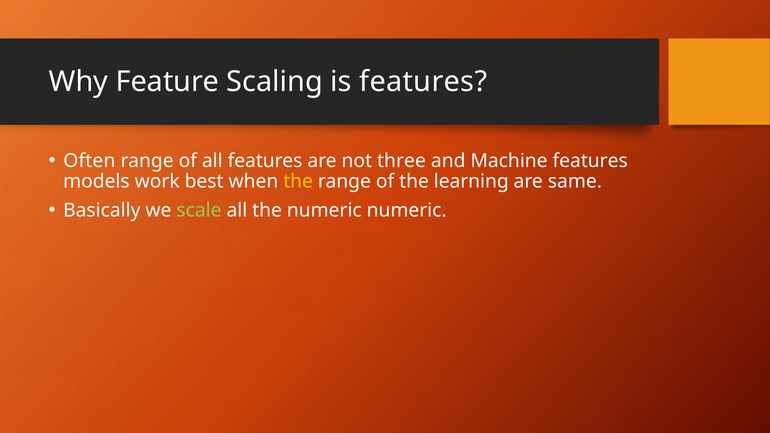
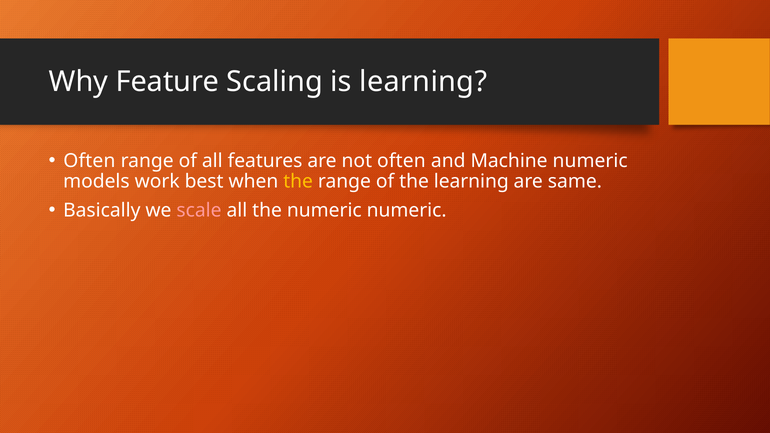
is features: features -> learning (423, 82)
not three: three -> often (401, 161)
Machine features: features -> numeric (590, 161)
scale colour: light green -> pink (199, 210)
